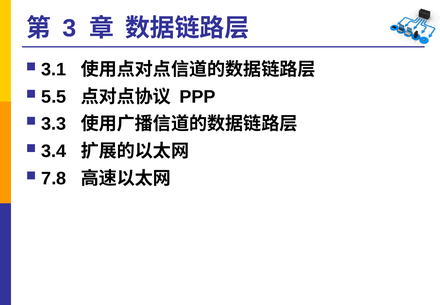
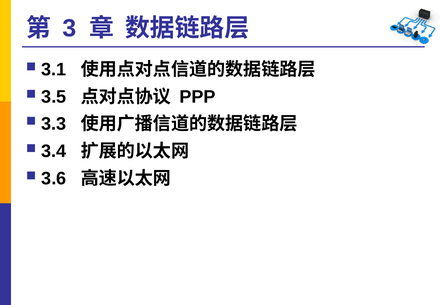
5.5: 5.5 -> 3.5 (54, 97)
7.8: 7.8 -> 3.6 (54, 178)
